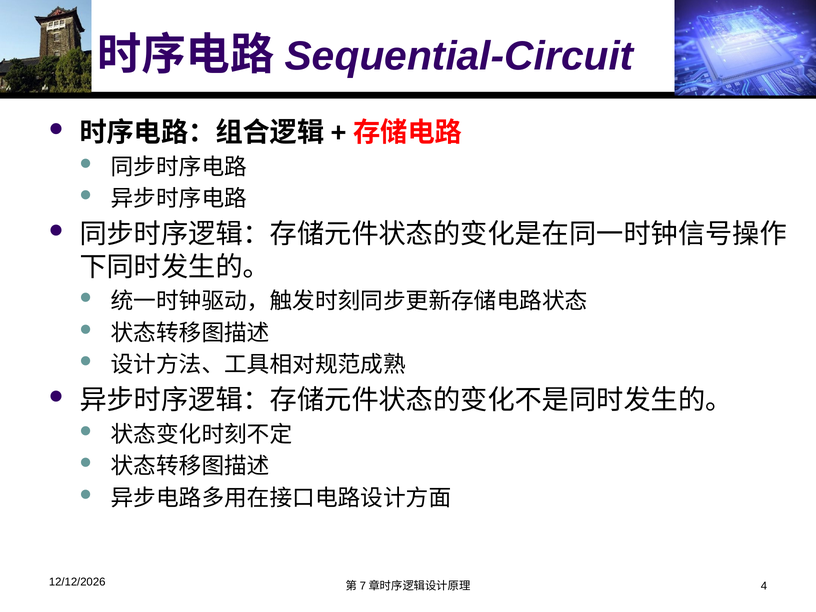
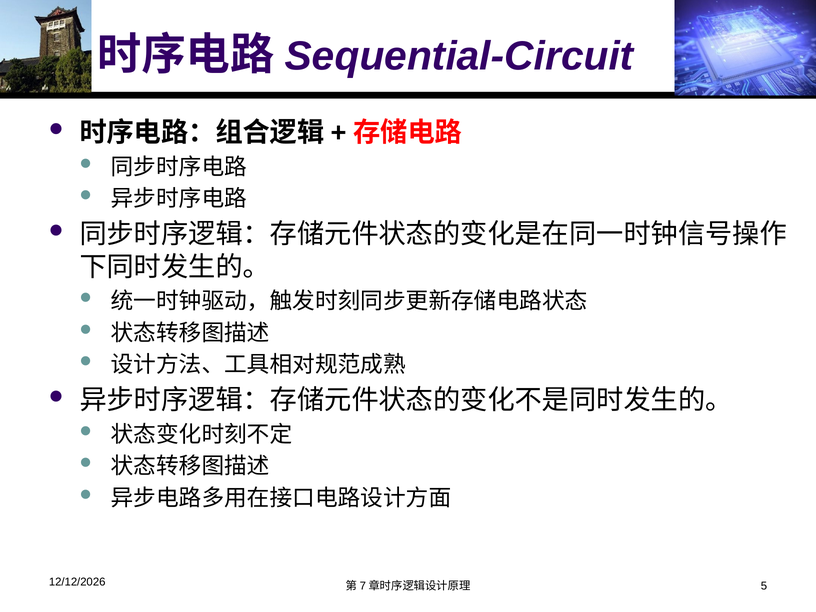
4: 4 -> 5 (764, 586)
